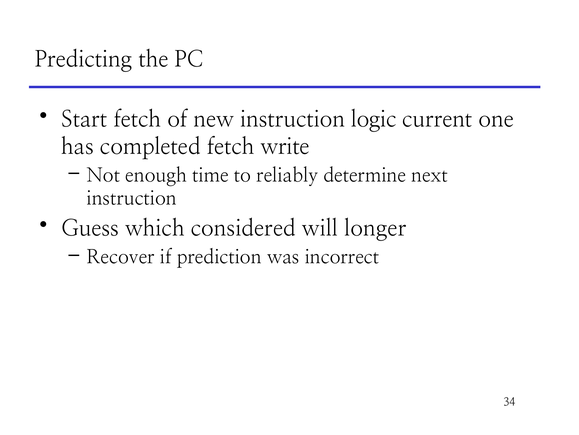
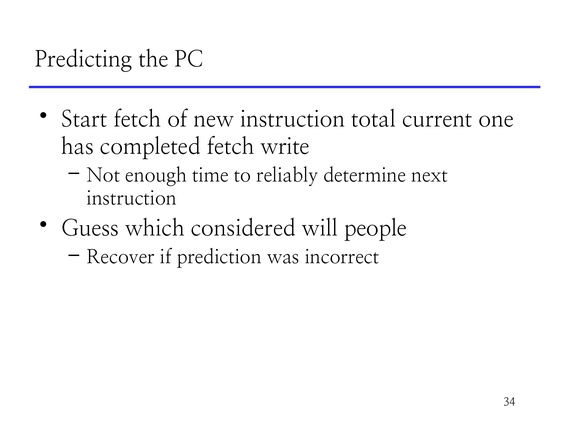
logic: logic -> total (374, 119)
longer: longer -> people (376, 228)
